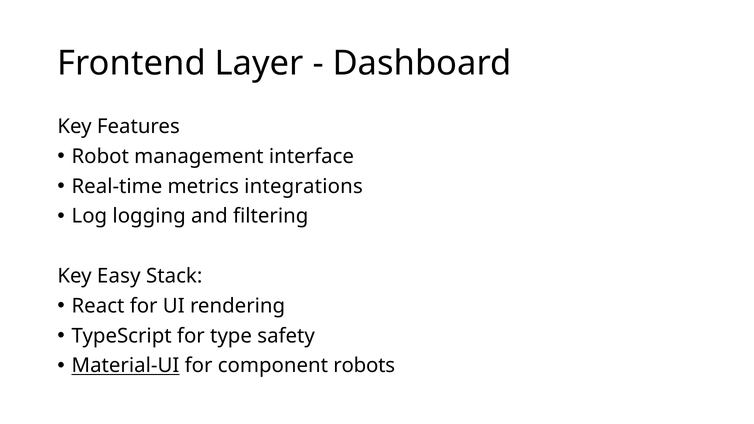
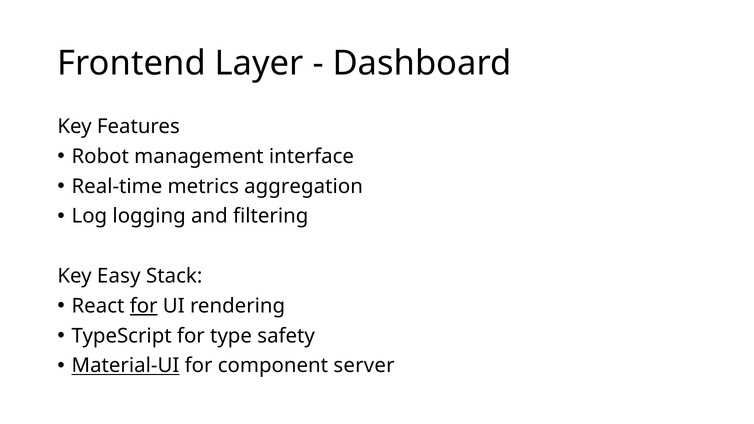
integrations: integrations -> aggregation (304, 186)
for underline: none -> present (144, 306)
robots: robots -> server (364, 366)
